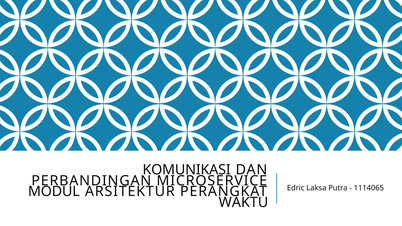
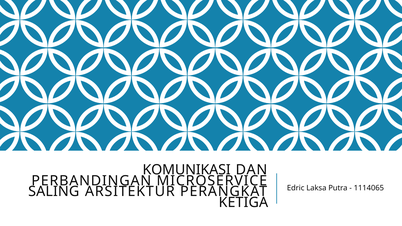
MODUL: MODUL -> SALING (54, 192)
WAKTU: WAKTU -> KETIGA (243, 203)
